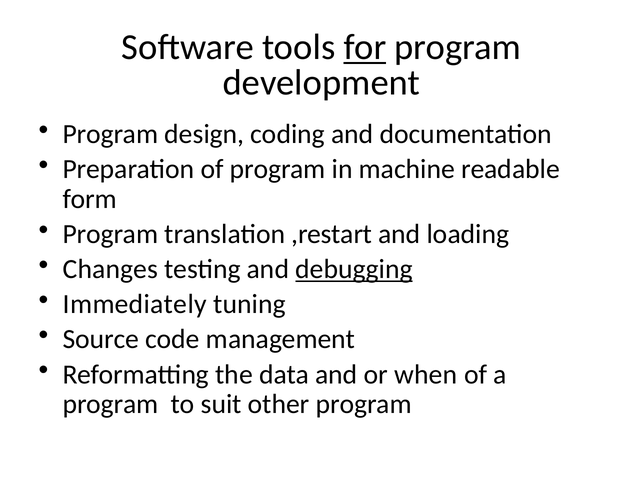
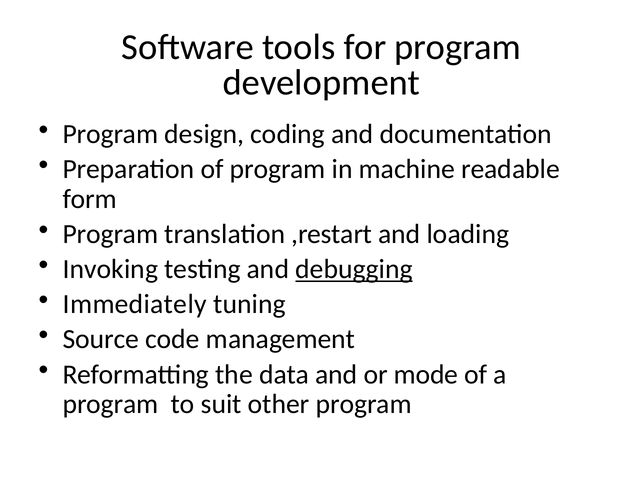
for underline: present -> none (365, 47)
Changes: Changes -> Invoking (110, 269)
when: when -> mode (426, 375)
